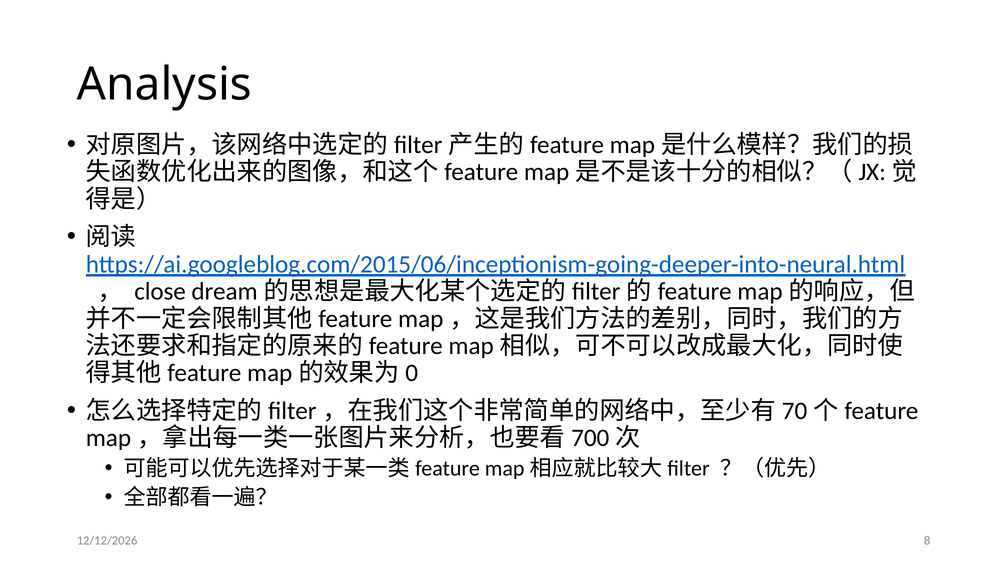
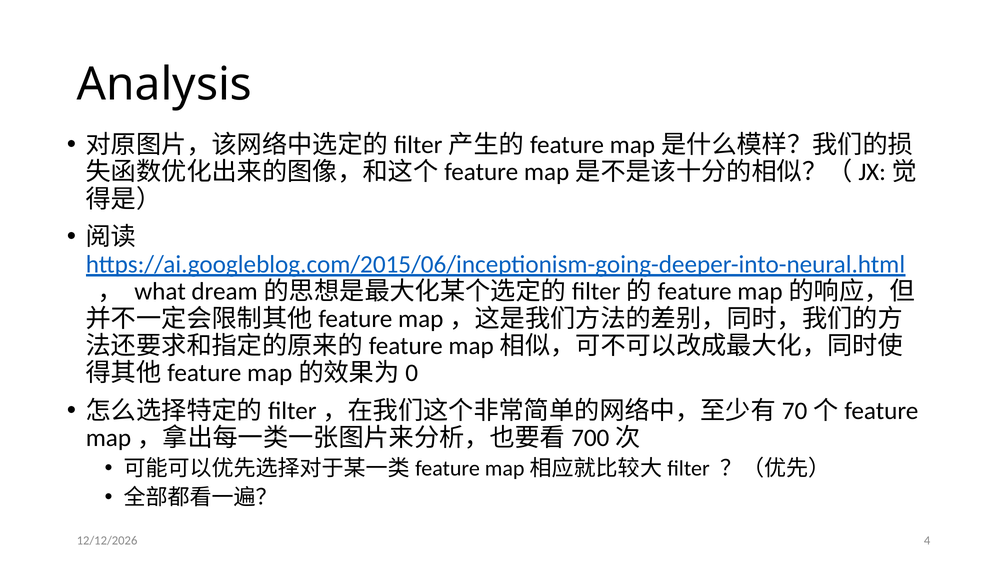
close: close -> what (160, 292)
8: 8 -> 4 (927, 541)
